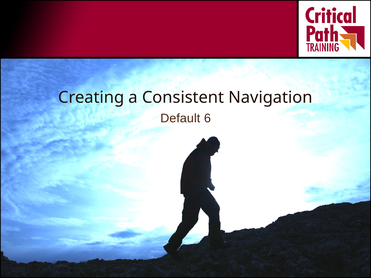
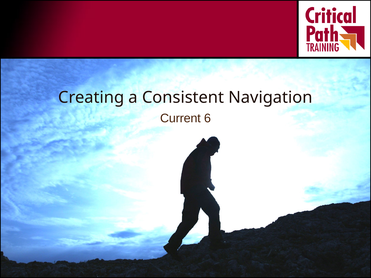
Default: Default -> Current (180, 118)
